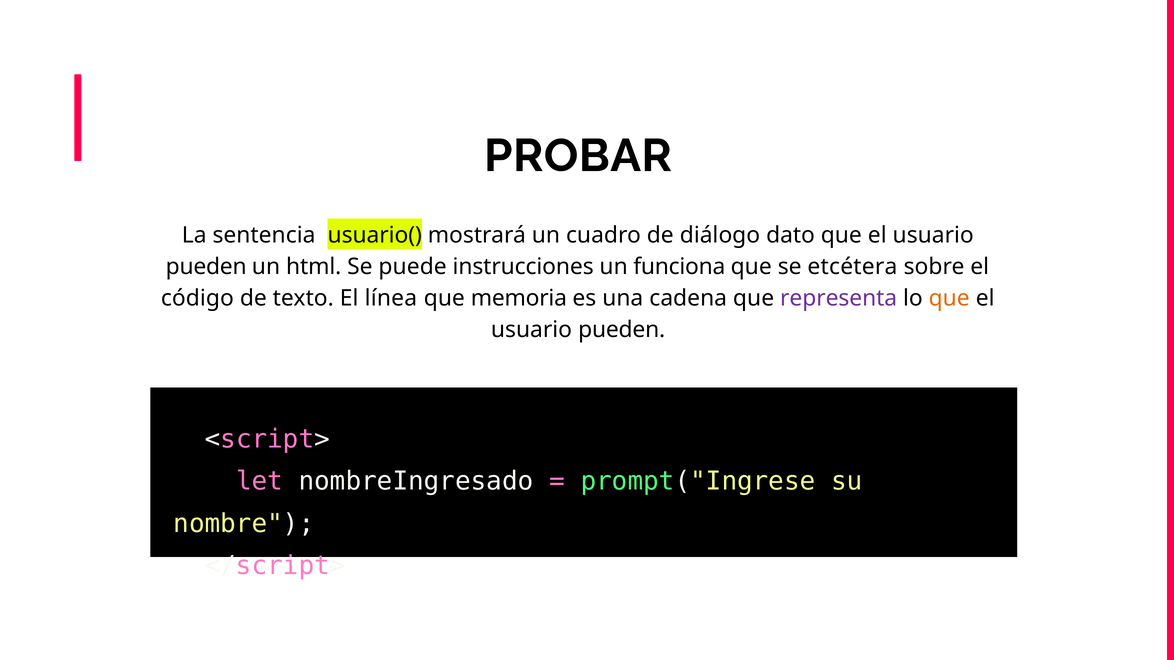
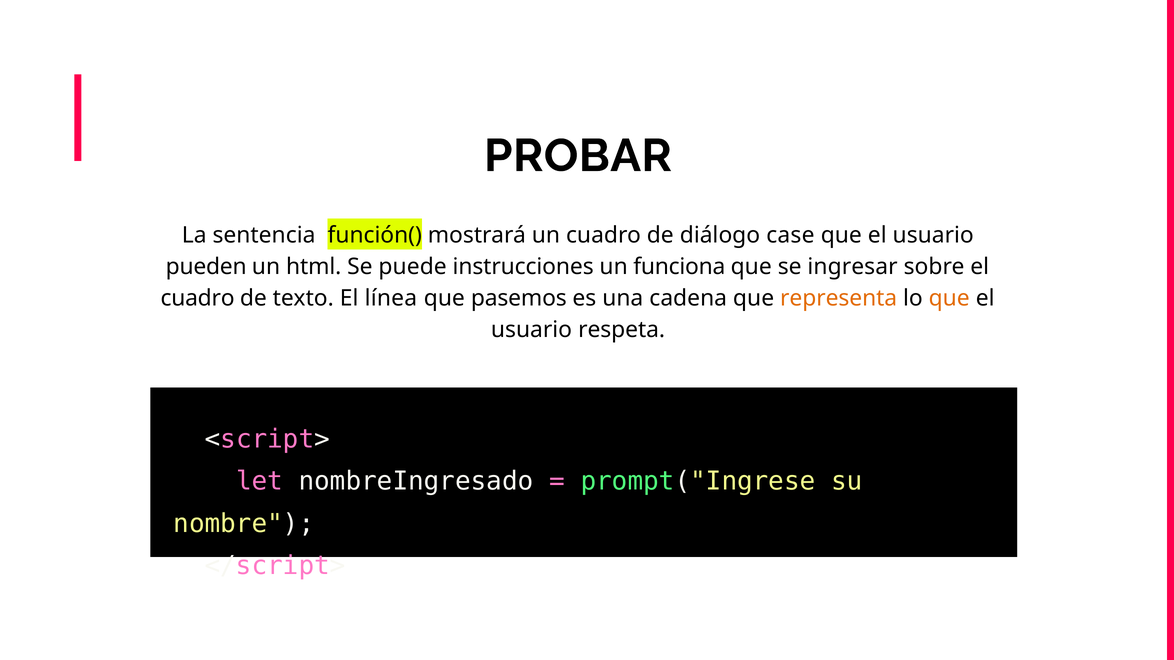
usuario(: usuario( -> función( (375, 235)
dato: dato -> case (790, 235)
etcétera: etcétera -> ingresar (853, 267)
código: código -> cuadro (198, 298)
memoria: memoria -> pasemos (519, 298)
representa colour: purple -> orange (839, 298)
pueden: pueden -> respeta (622, 330)
